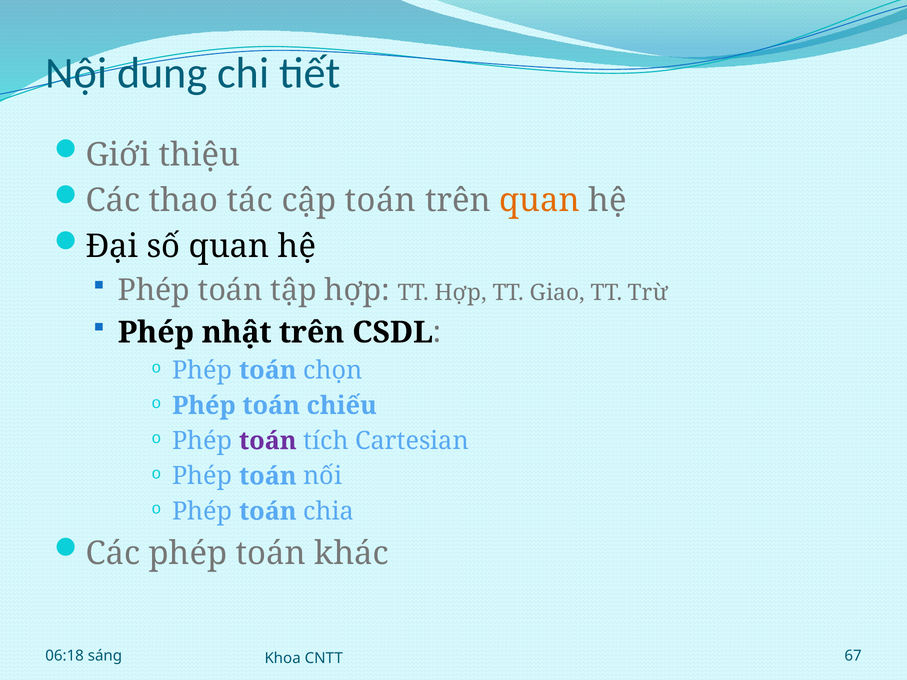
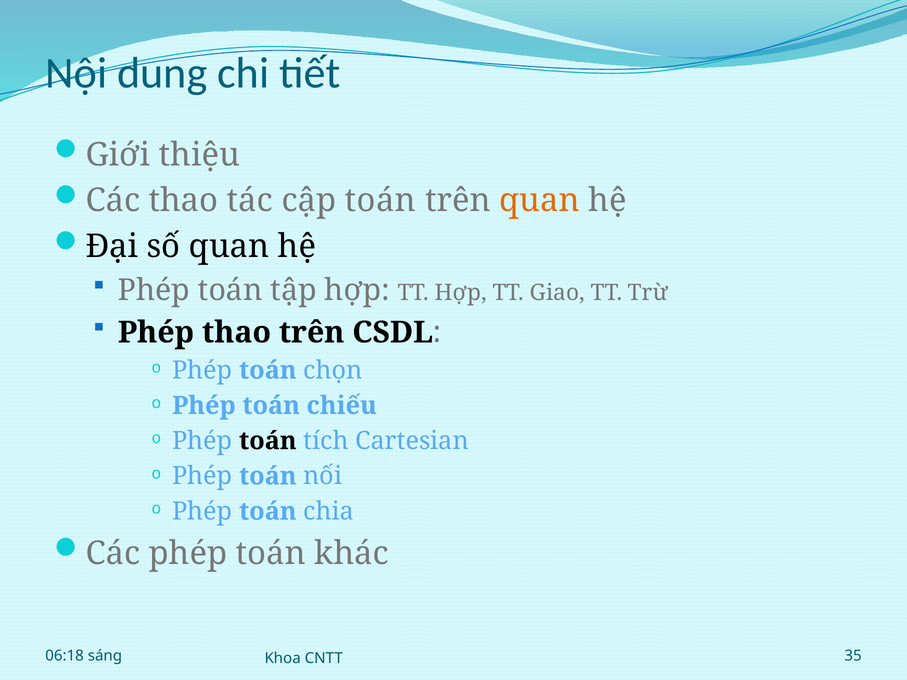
Phép nhật: nhật -> thao (236, 333)
toán colour: purple -> black (268, 441)
67: 67 -> 35 (853, 656)
